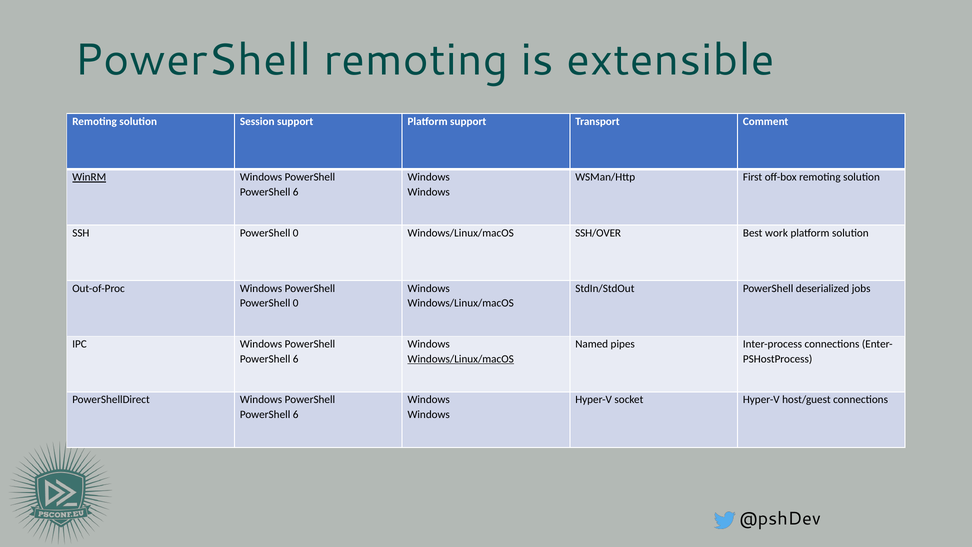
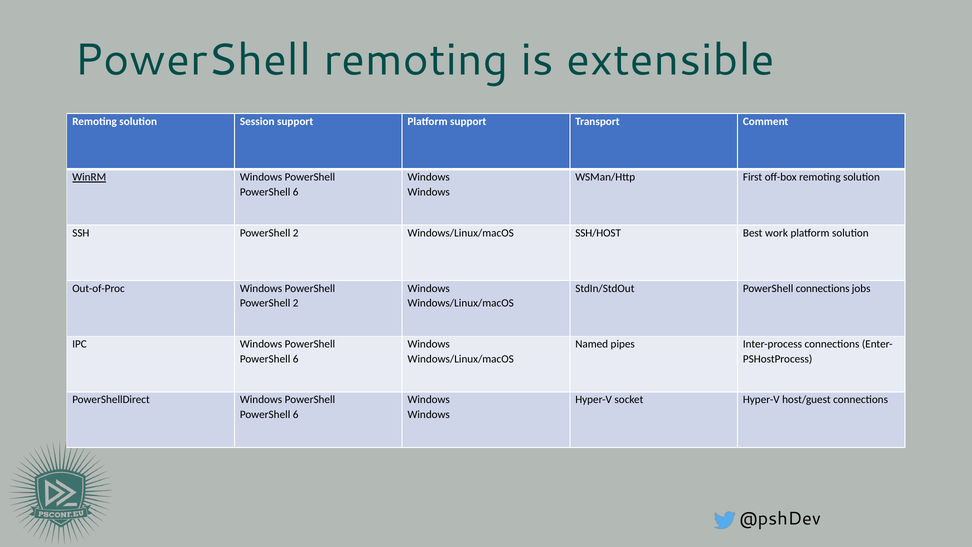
SSH PowerShell 0: 0 -> 2 (296, 233)
SSH/OVER: SSH/OVER -> SSH/HOST (598, 233)
PowerShell deserialized: deserialized -> connections (823, 288)
0: 0 -> 2 (296, 303)
Windows/Linux/macOS underline: present -> none (461, 359)
